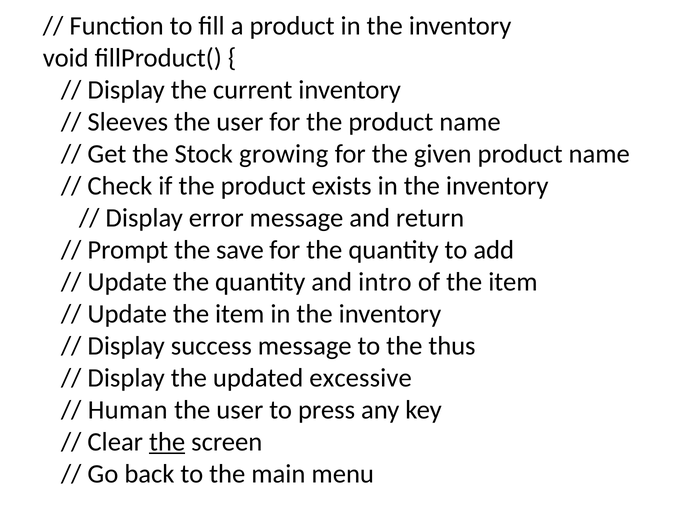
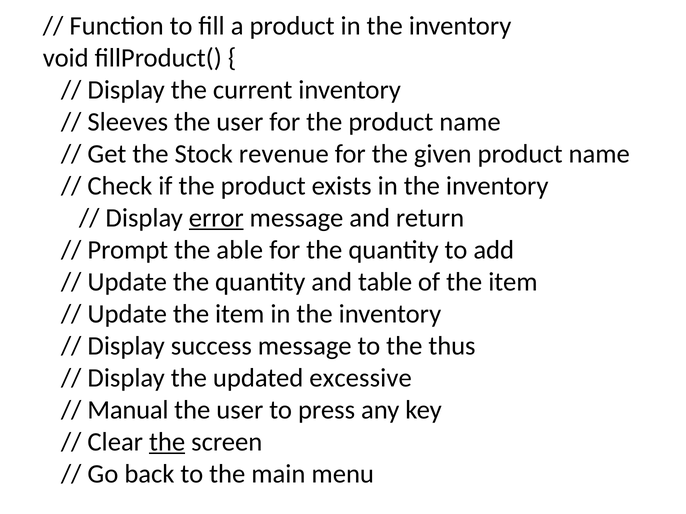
growing: growing -> revenue (284, 154)
error underline: none -> present (216, 218)
save: save -> able (240, 250)
intro: intro -> table (385, 282)
Human: Human -> Manual (128, 410)
